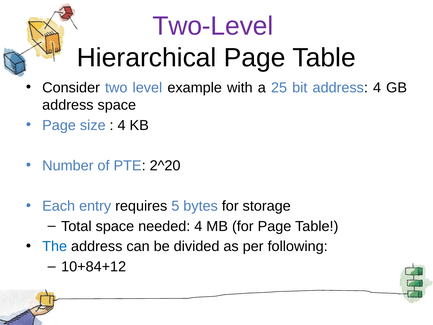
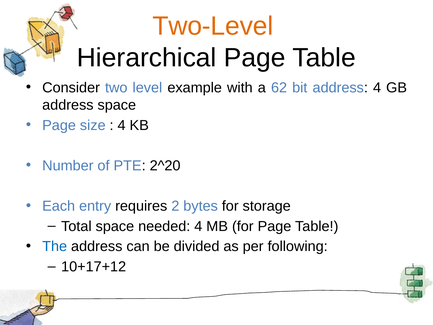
Two-Level colour: purple -> orange (213, 26)
25: 25 -> 62 (279, 88)
5: 5 -> 2 (175, 206)
10+84+12: 10+84+12 -> 10+17+12 (94, 267)
